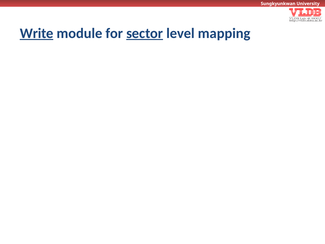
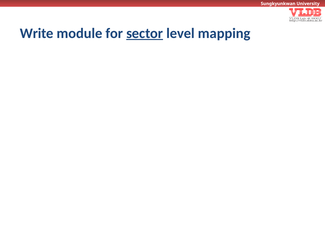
Write underline: present -> none (37, 33)
